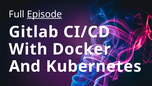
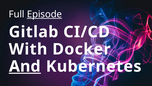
And underline: none -> present (25, 66)
